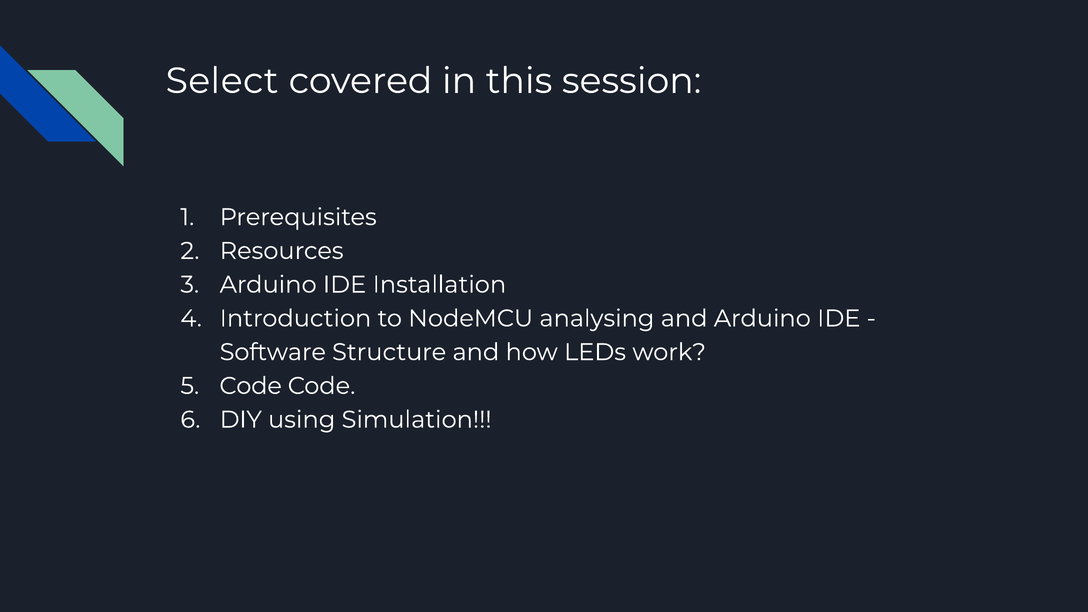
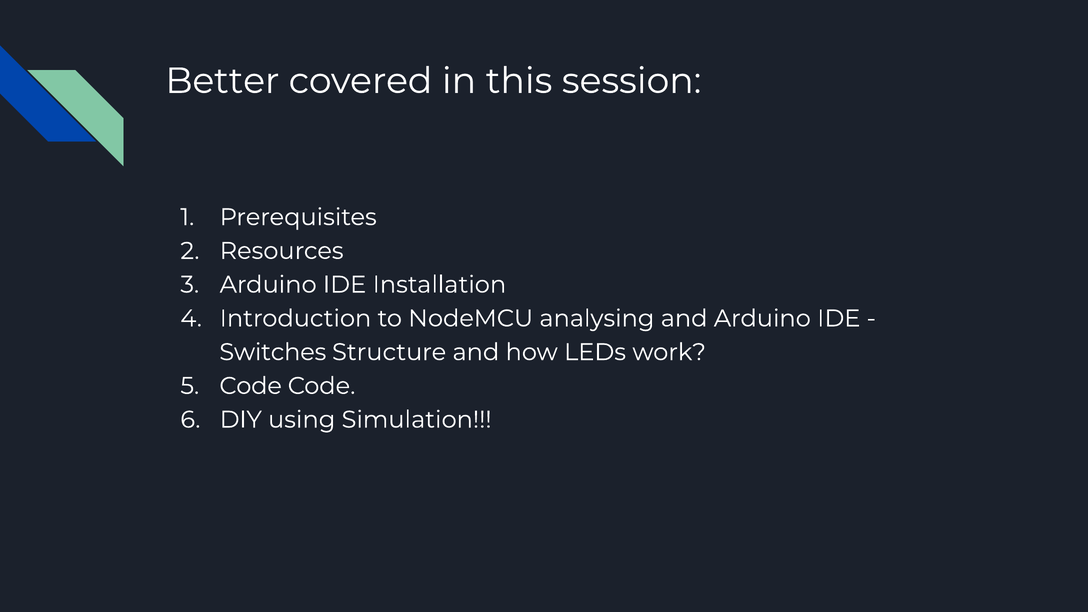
Select: Select -> Better (222, 81)
Software: Software -> Switches (273, 352)
